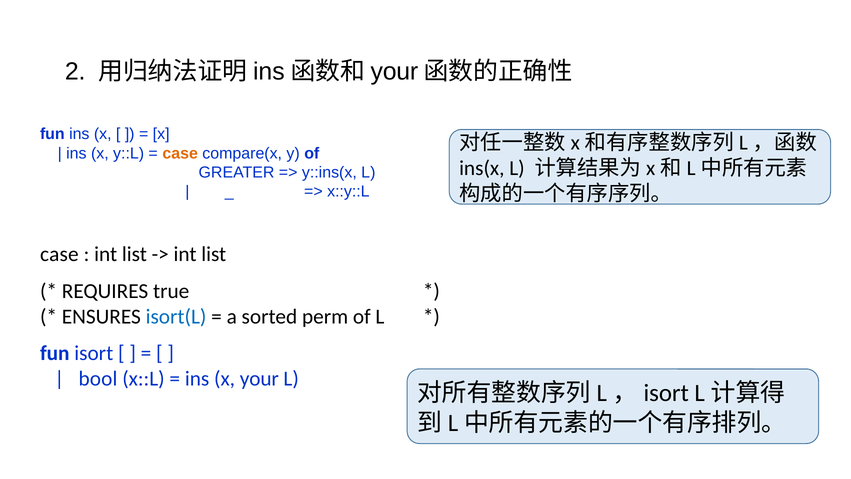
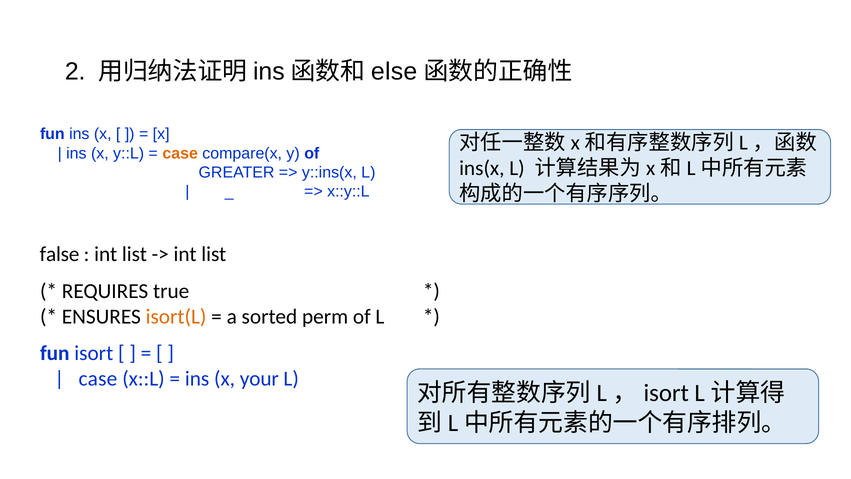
your: your -> else (394, 72)
case: case -> false (60, 254)
isort(L colour: blue -> orange (176, 316)
bool: bool -> case (98, 379)
